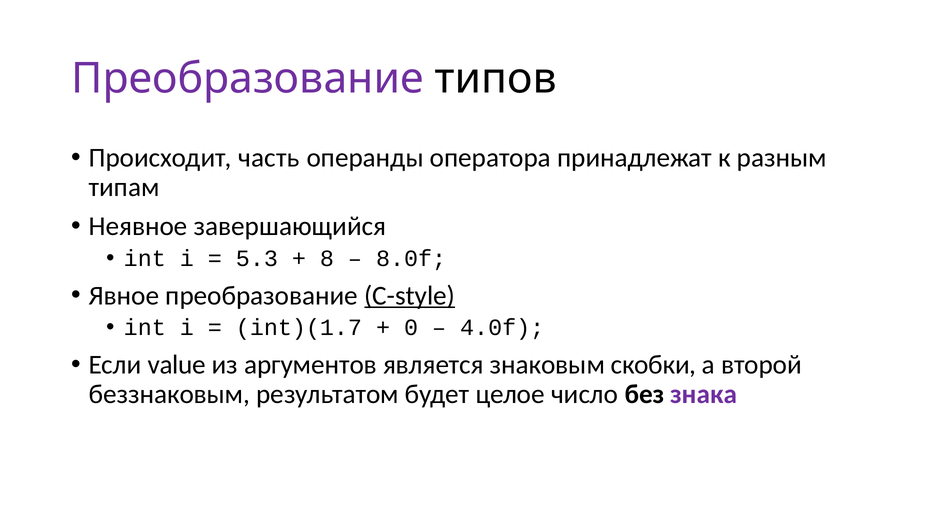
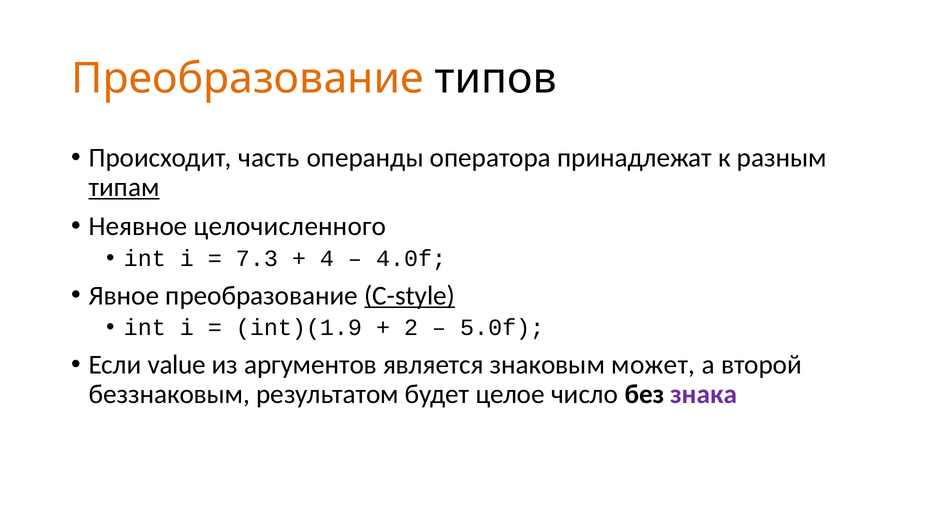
Преобразование colour: purple -> orange (247, 78)
типам underline: none -> present (124, 187)
завершающийся: завершающийся -> целочисленного (290, 227)
5.3: 5.3 -> 7.3 (257, 259)
8: 8 -> 4 (327, 259)
8.0f: 8.0f -> 4.0f (411, 259)
int)(1.7: int)(1.7 -> int)(1.9 (299, 328)
0: 0 -> 2 (411, 328)
4.0f: 4.0f -> 5.0f (502, 328)
скобки: скобки -> может (653, 365)
